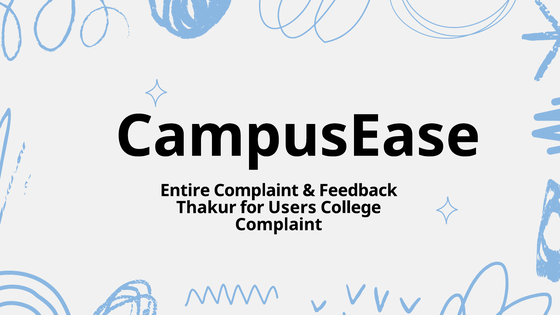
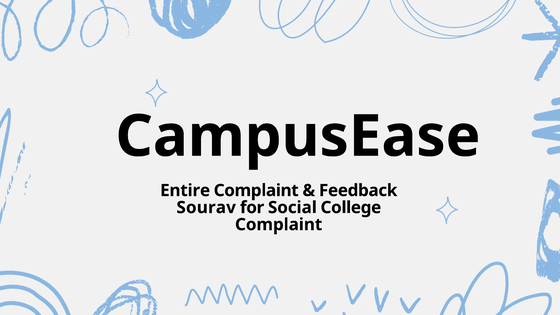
Thakur: Thakur -> Sourav (206, 208)
Users: Users -> Social (292, 208)
